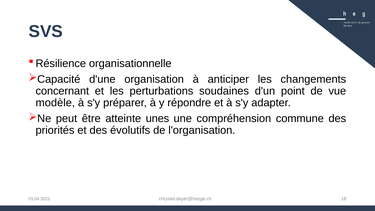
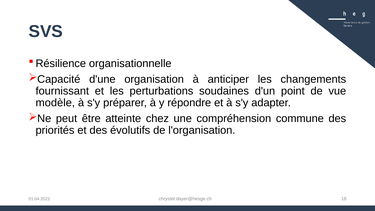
concernant: concernant -> fournissant (62, 91)
unes: unes -> chez (157, 118)
